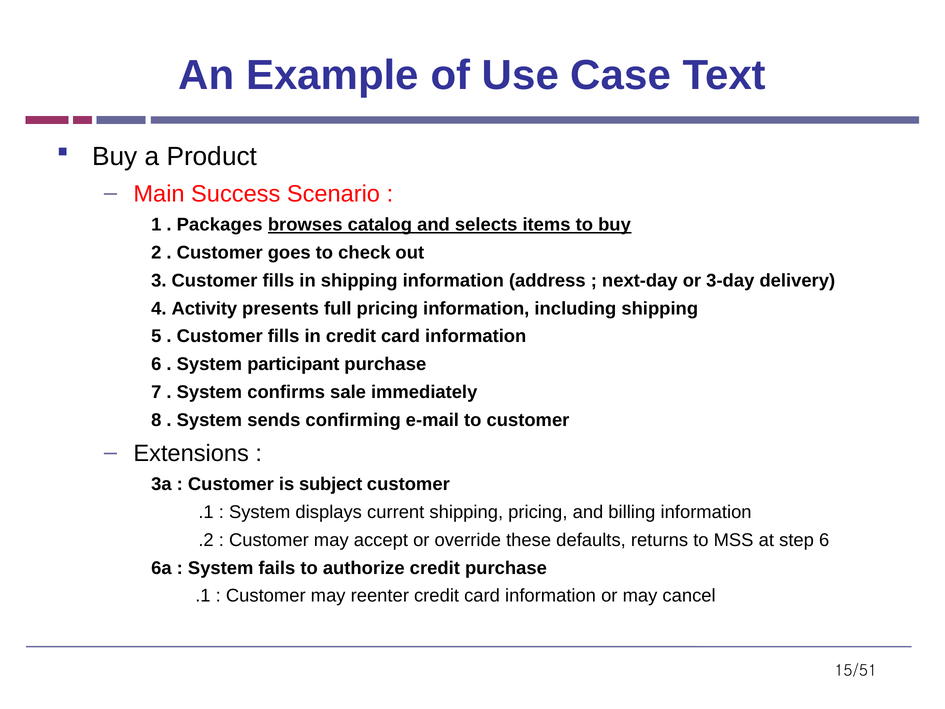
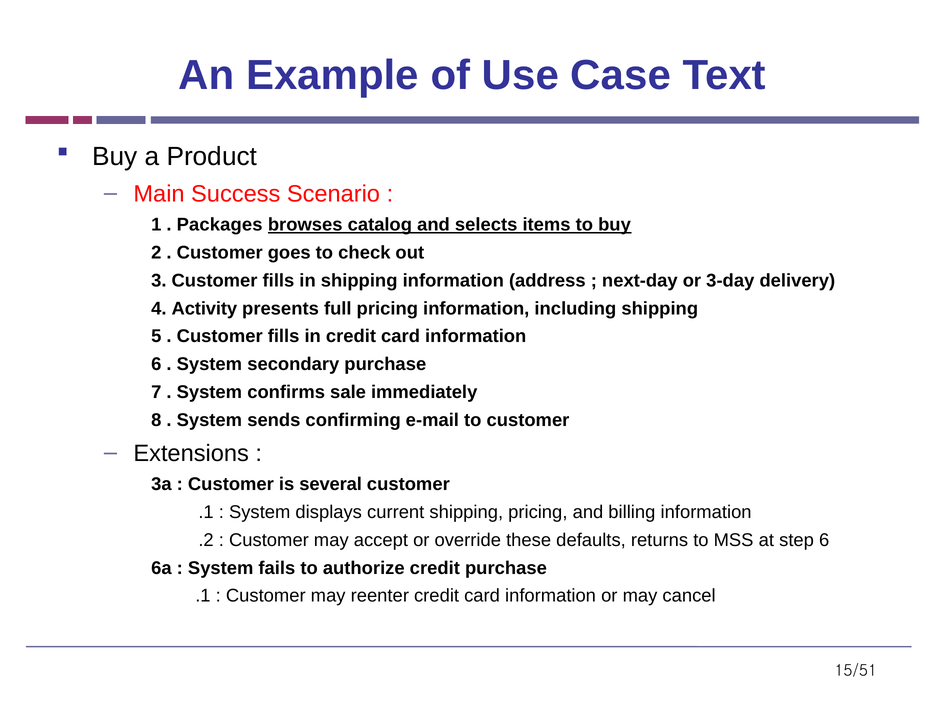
participant: participant -> secondary (293, 364)
subject: subject -> several (331, 484)
